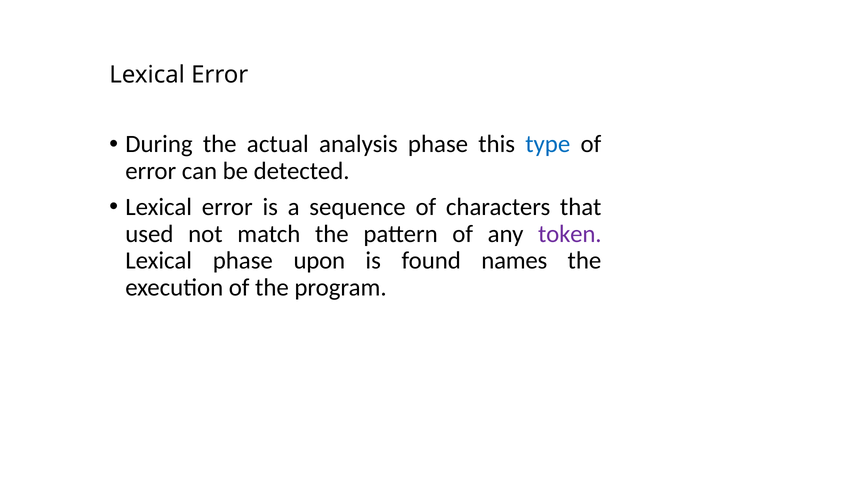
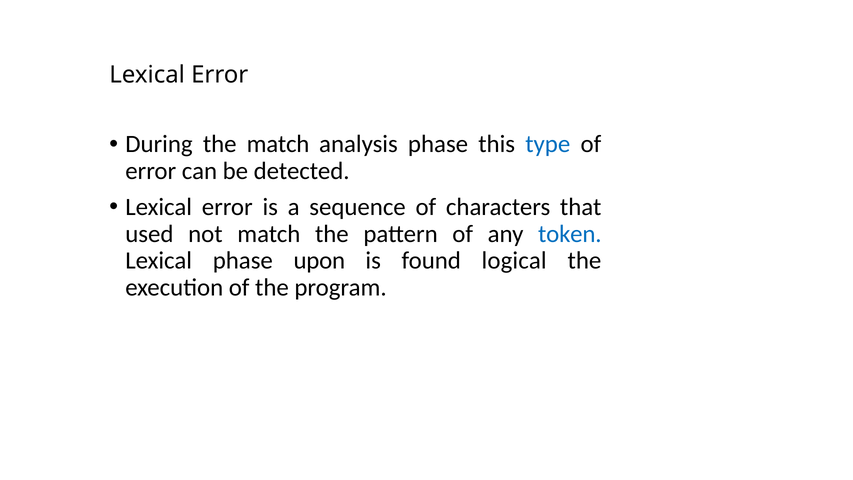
the actual: actual -> match (278, 144)
token colour: purple -> blue (570, 234)
names: names -> logical (514, 261)
